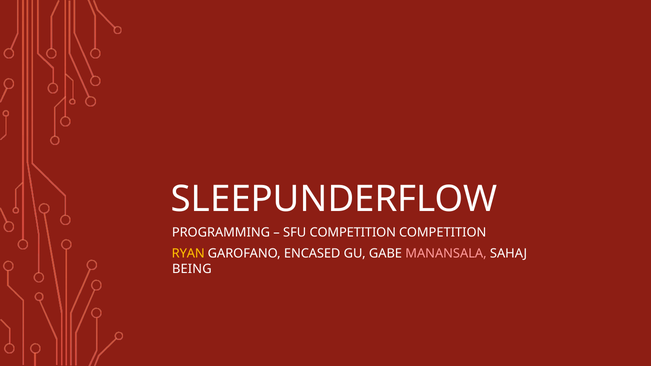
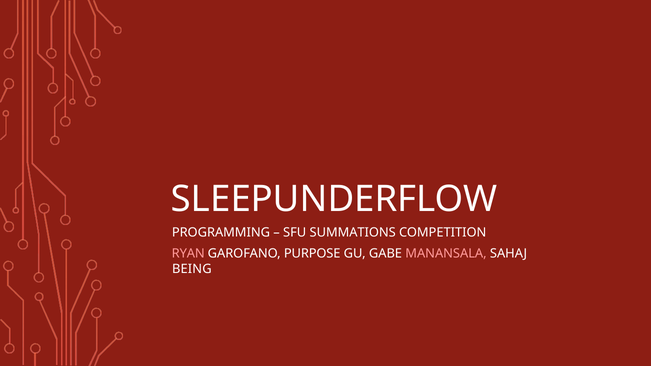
SFU COMPETITION: COMPETITION -> SUMMATIONS (353, 232)
RYAN colour: yellow -> pink (188, 254)
ENCASED: ENCASED -> PURPOSE (312, 254)
